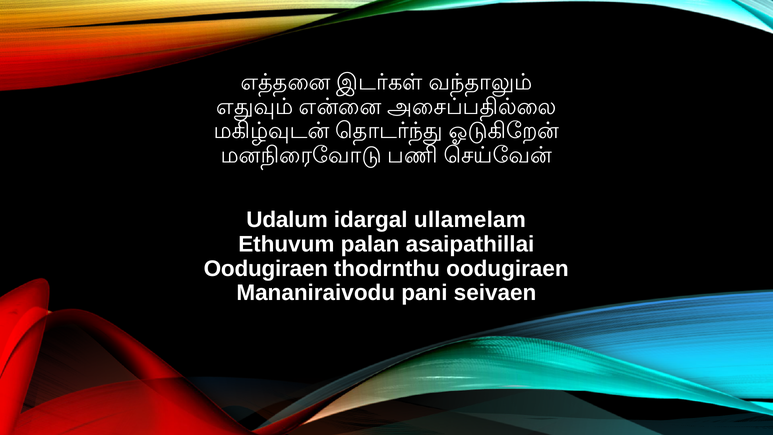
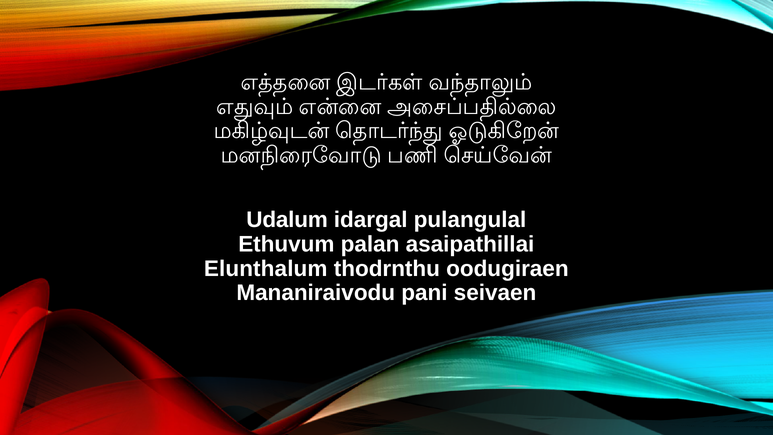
ullamelam: ullamelam -> pulangulal (470, 220)
Oodugiraen: Oodugiraen -> Elunthalum (266, 269)
